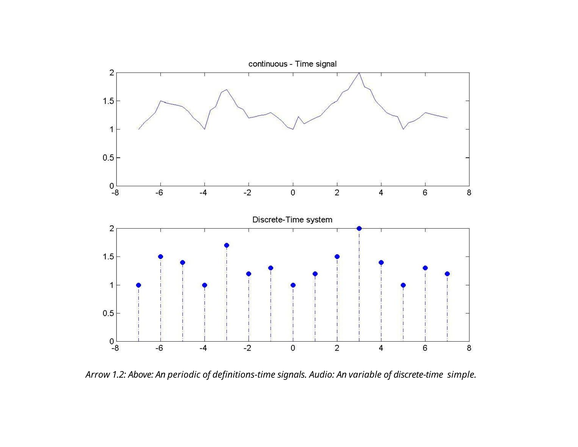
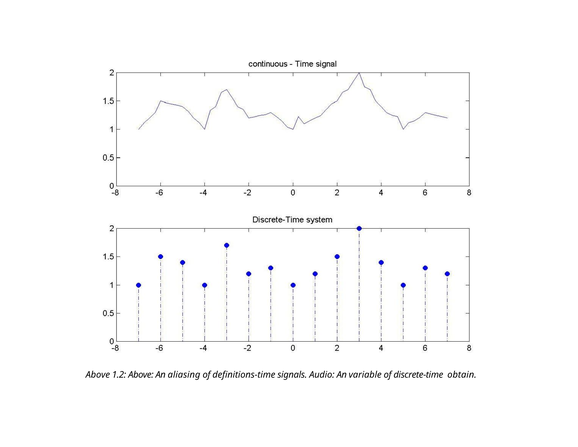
Arrow: Arrow -> Above (98, 374)
periodic: periodic -> aliasing (184, 374)
simple: simple -> obtain (462, 374)
